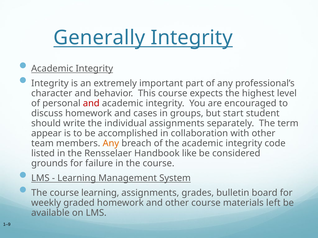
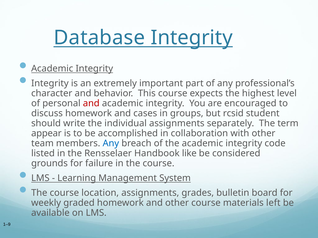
Generally: Generally -> Database (99, 38)
start: start -> rcsid (233, 113)
Any colour: orange -> blue (111, 144)
course learning: learning -> location (100, 193)
